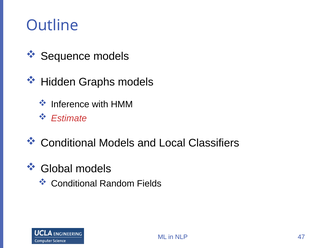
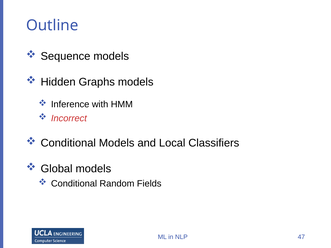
Estimate: Estimate -> Incorrect (69, 118)
